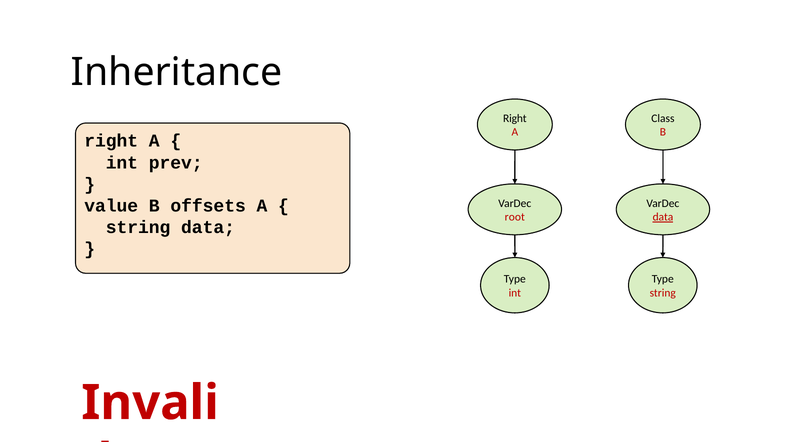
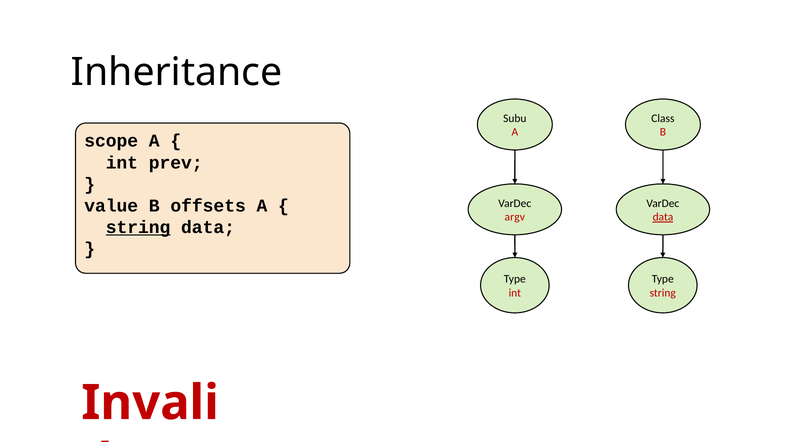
Right: Right -> Subu (515, 118)
right: right -> scope (111, 141)
root: root -> argv (515, 217)
string underline: none -> present (138, 227)
